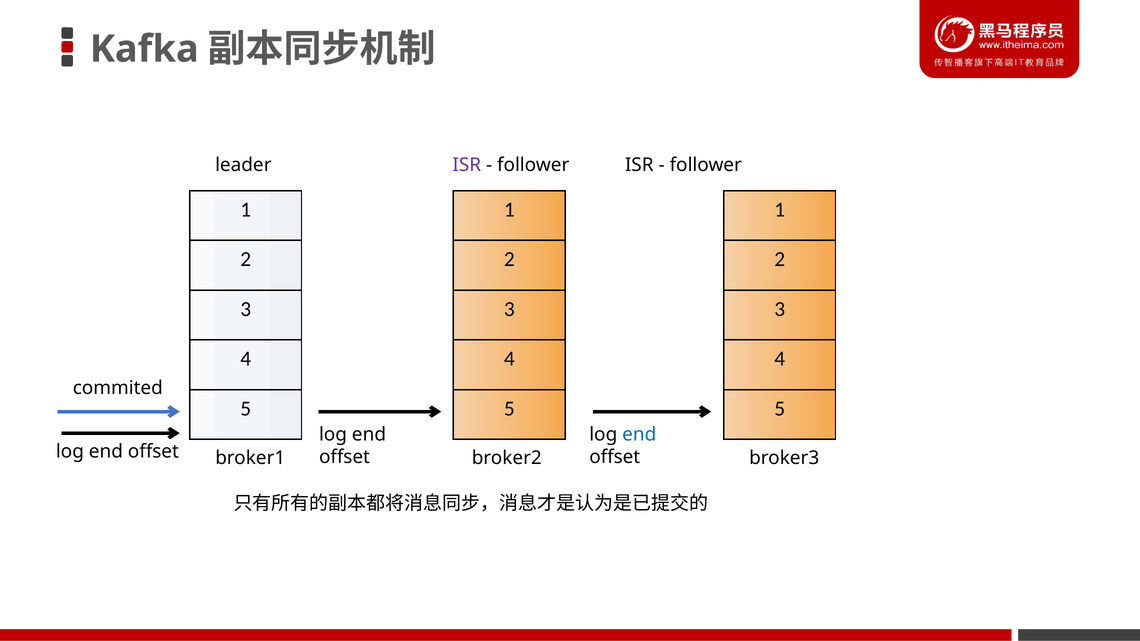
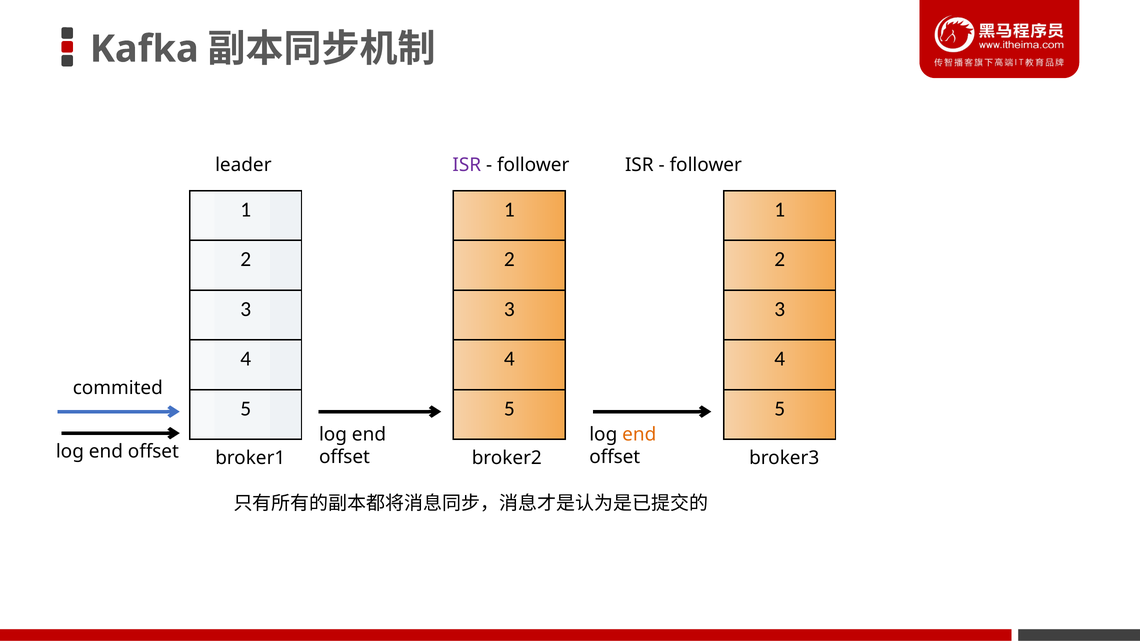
end colour: blue -> orange (639, 434)
